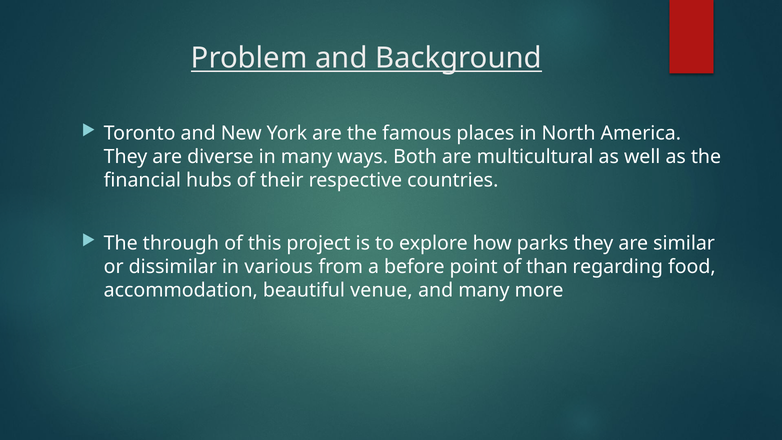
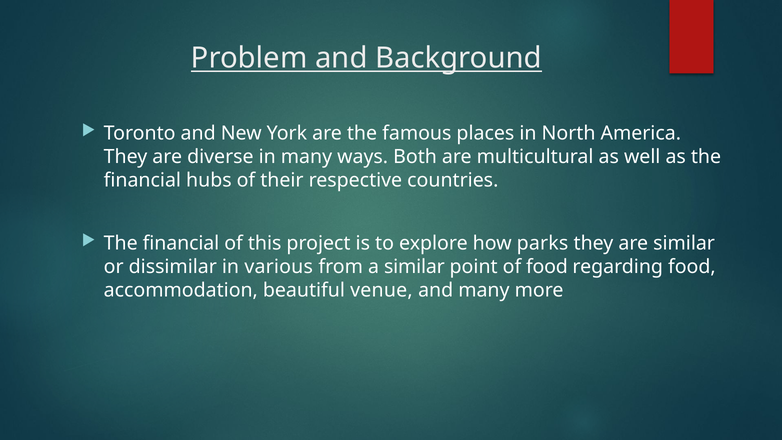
through: through -> financial (181, 243)
a before: before -> similar (414, 267)
of than: than -> food (547, 267)
